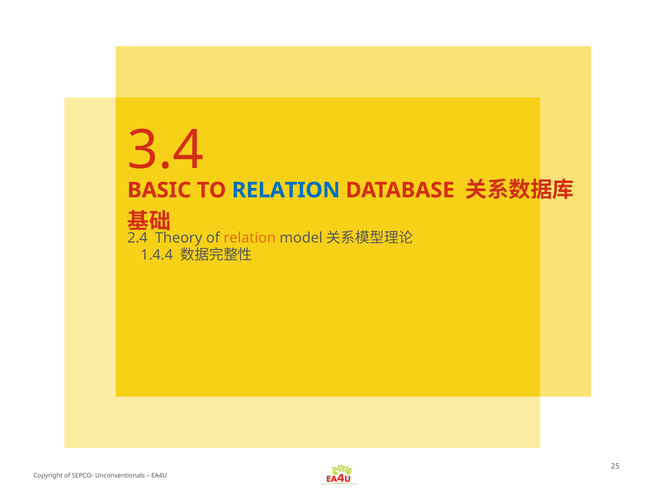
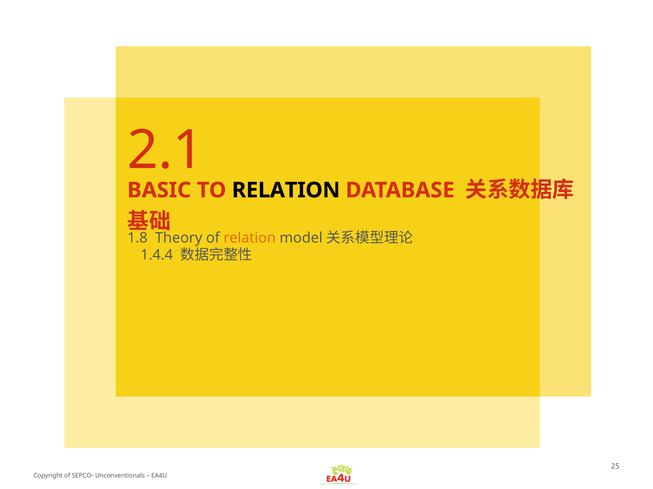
3.4: 3.4 -> 2.1 (166, 151)
RELATION colour: blue -> black (286, 190)
2.4: 2.4 -> 1.8 (137, 238)
